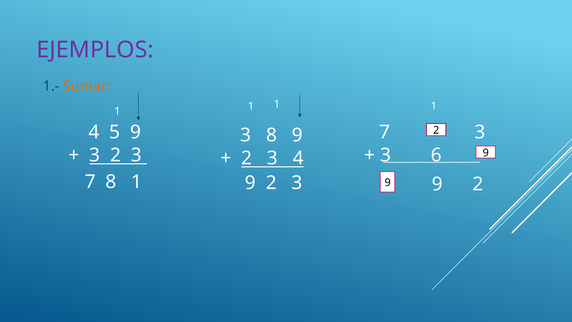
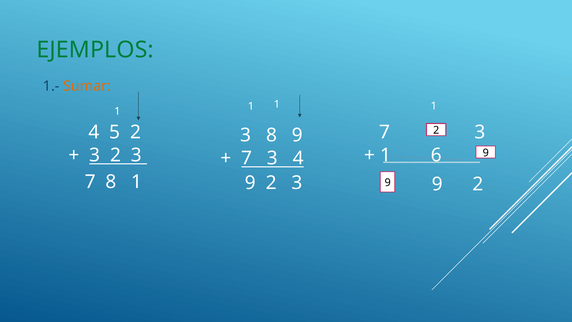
EJEMPLOS colour: purple -> green (95, 50)
5 9: 9 -> 2 (135, 132)
3: 3 -> 1 (386, 155)
2: 2 -> 7 (247, 158)
